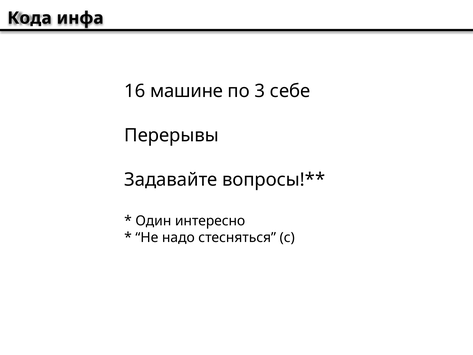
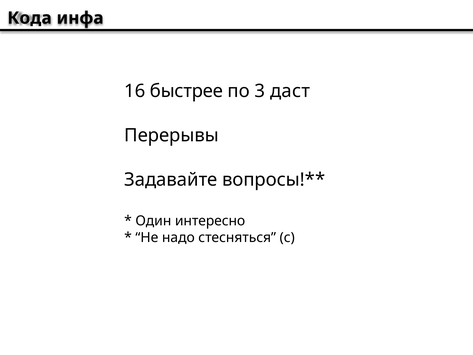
машине: машине -> быстрее (187, 91)
себе: себе -> даст (290, 91)
